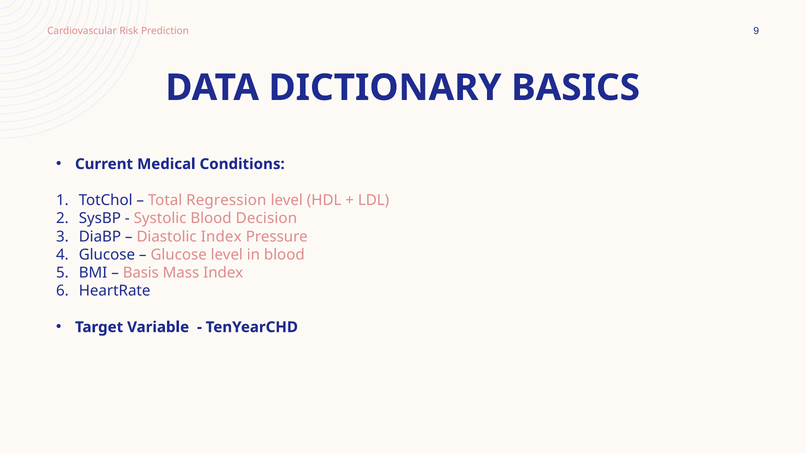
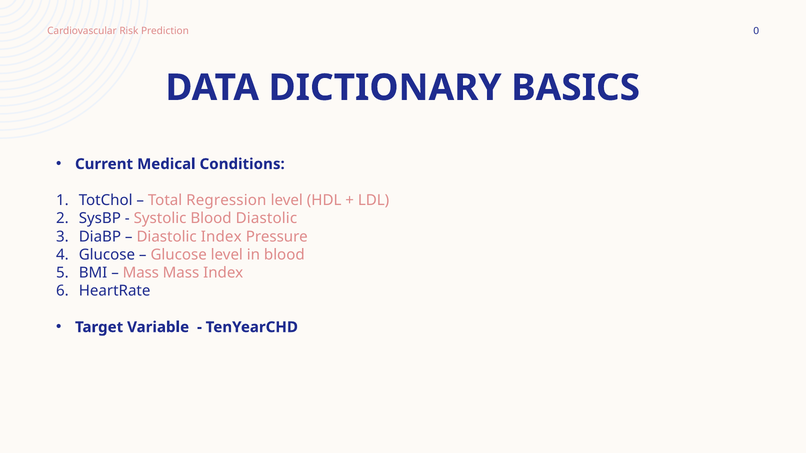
9: 9 -> 0 (756, 31)
Blood Decision: Decision -> Diastolic (266, 219)
Basis: Basis -> Mass (141, 273)
